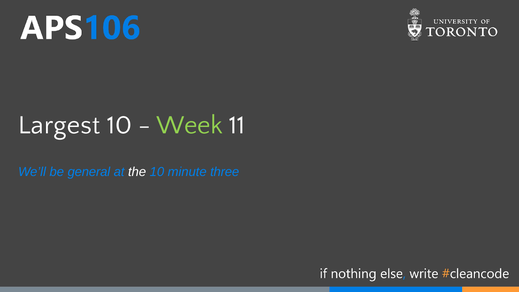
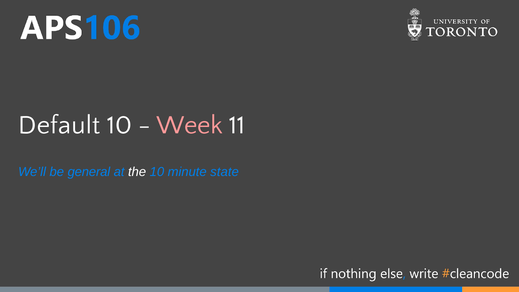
Largest: Largest -> Default (59, 125)
Week colour: light green -> pink (190, 125)
three: three -> state (225, 172)
